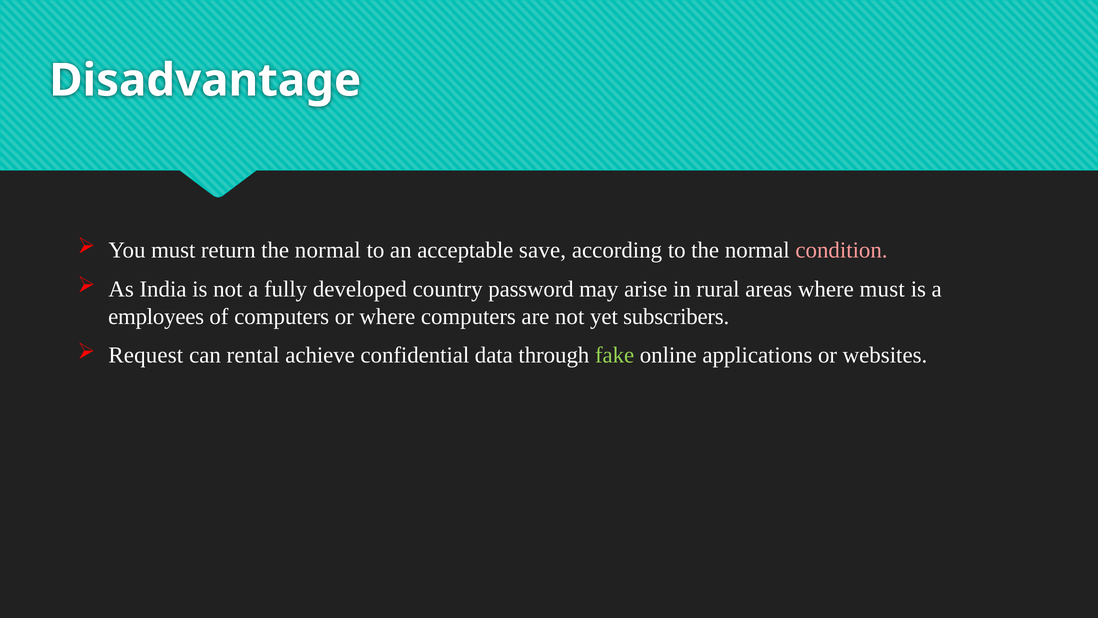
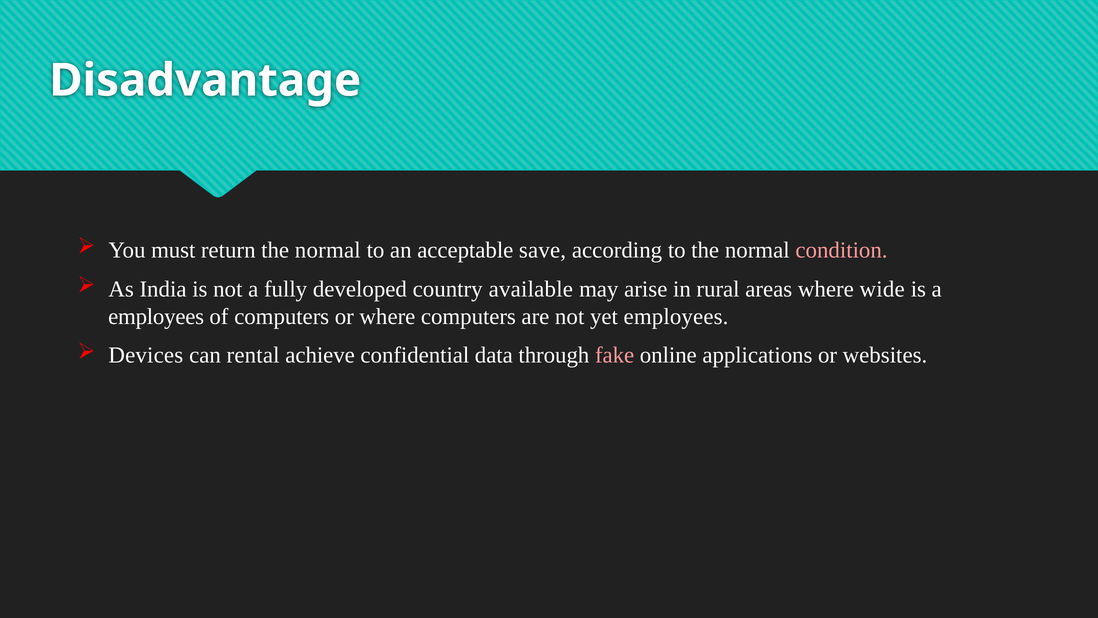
password: password -> available (531, 289)
where must: must -> wide (882, 289)
yet subscribers: subscribers -> employees (676, 316)
Request: Request -> Devices (146, 355)
fake colour: light green -> pink (615, 355)
